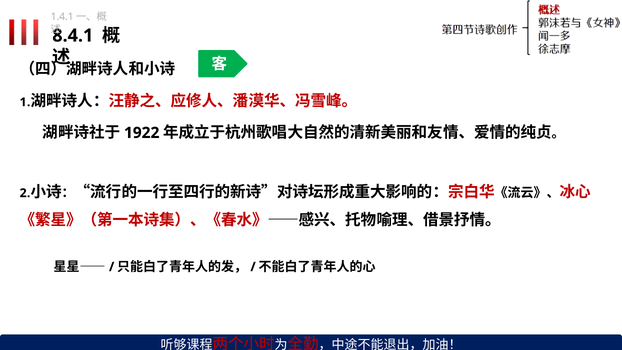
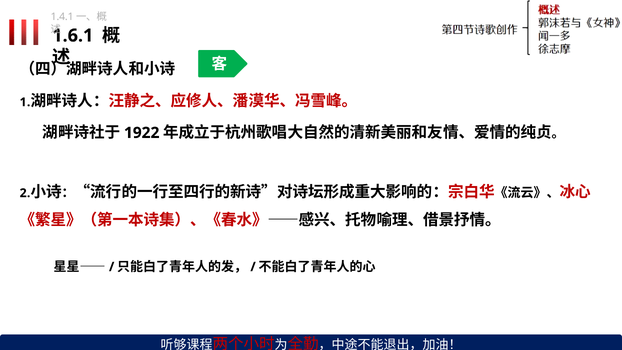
8.4.1: 8.4.1 -> 1.6.1 (73, 36)
